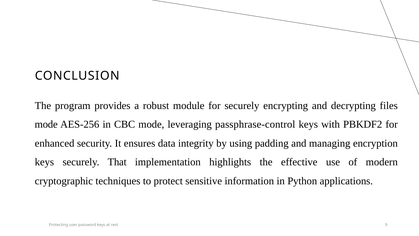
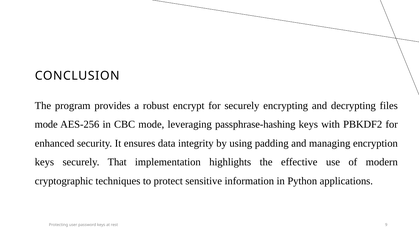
module: module -> encrypt (189, 105)
passphrase-control: passphrase-control -> passphrase-hashing (255, 124)
